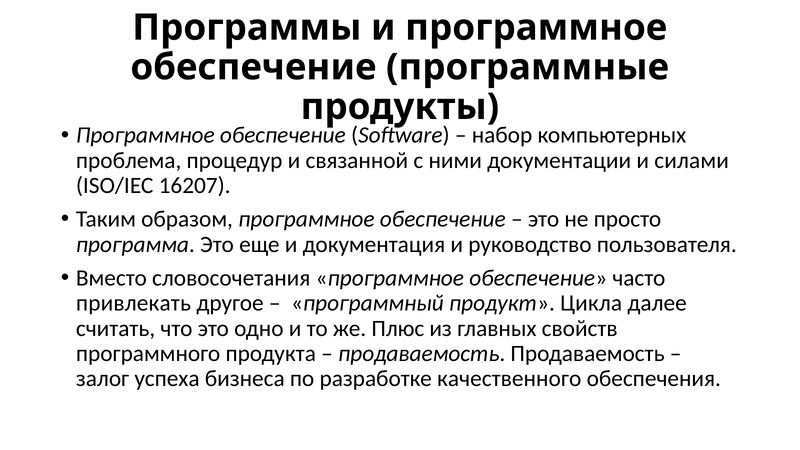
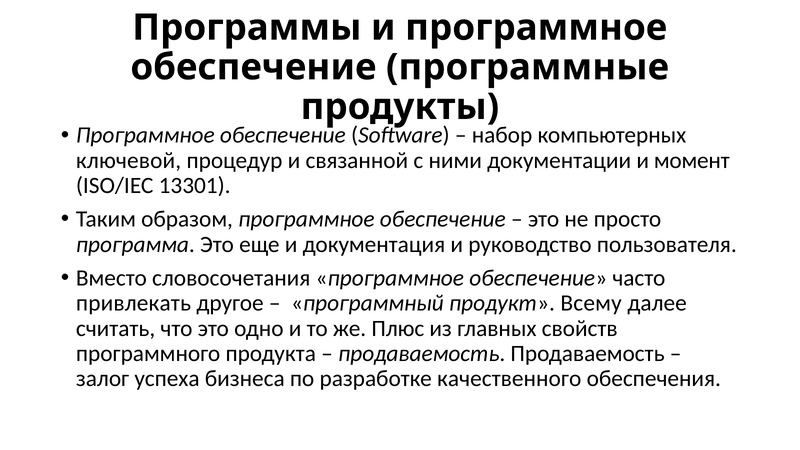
проблема: проблема -> ключевой (129, 160)
силами: силами -> момент (692, 160)
16207: 16207 -> 13301 (195, 186)
Цикла: Цикла -> Всему (591, 303)
